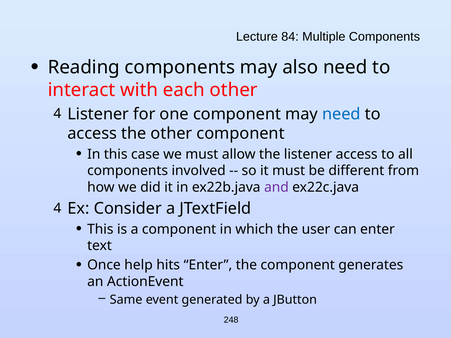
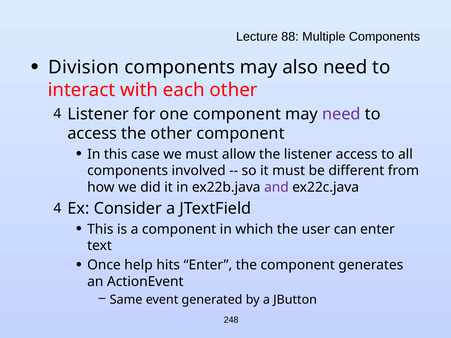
84: 84 -> 88 (290, 37)
Reading: Reading -> Division (84, 67)
need colour: blue -> purple (341, 114)
